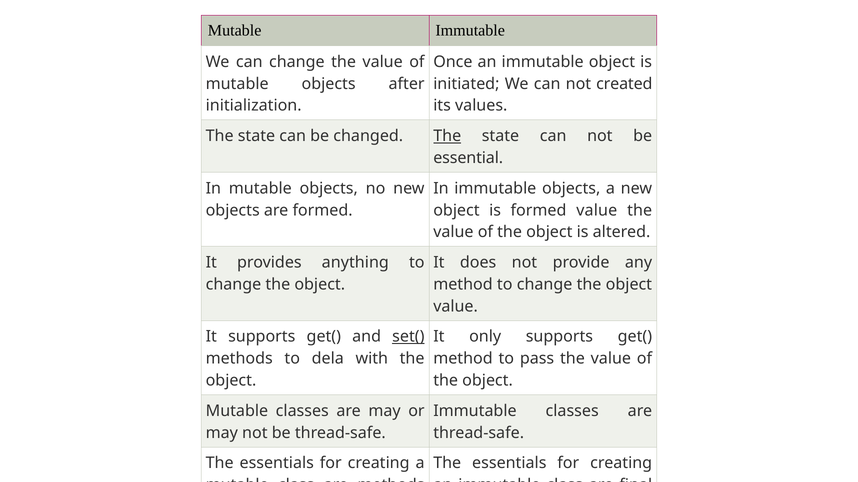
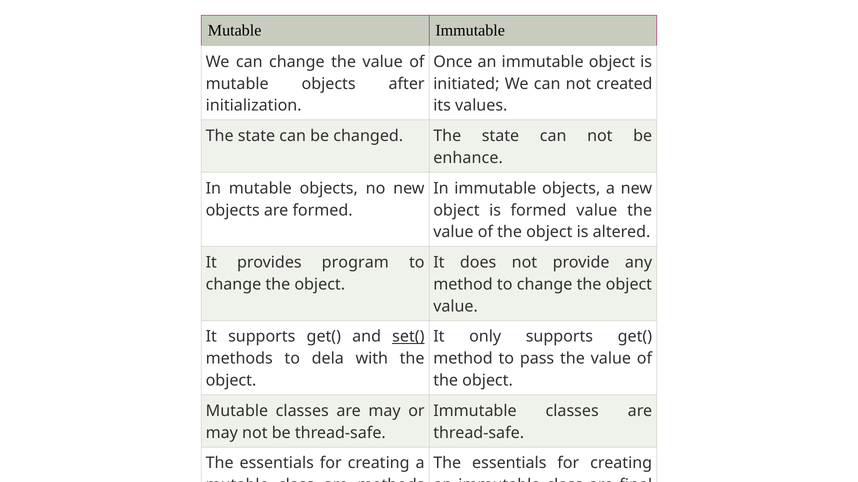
The underline: present -> none (447, 136)
essential: essential -> enhance (468, 158)
anything: anything -> program (355, 263)
